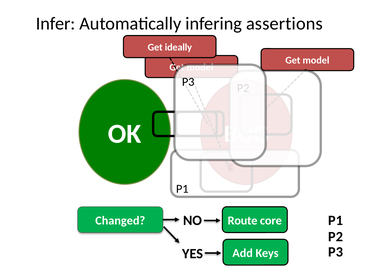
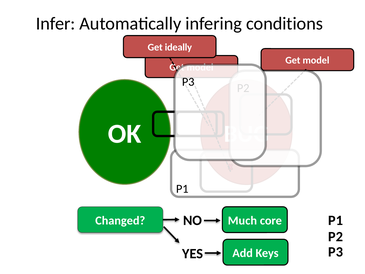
assertions: assertions -> conditions (284, 24)
Route: Route -> Much (242, 220)
